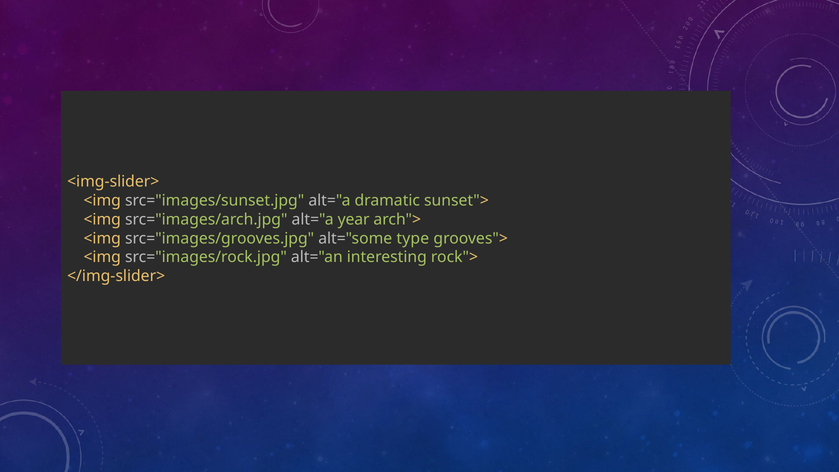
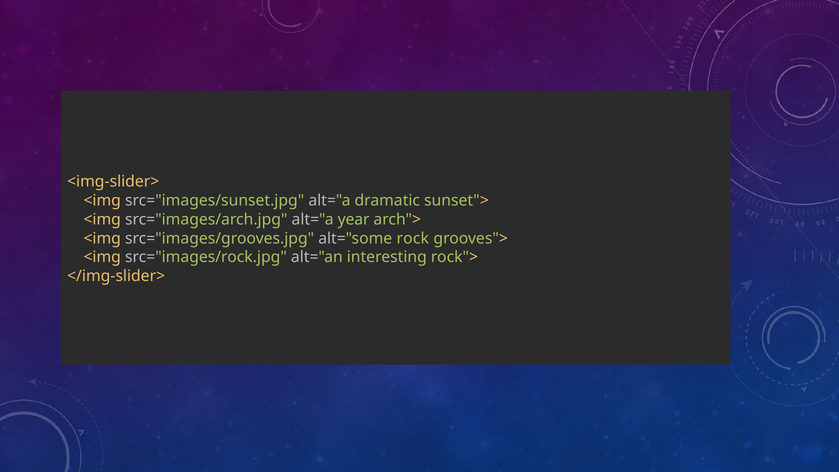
type: type -> rock (413, 238)
